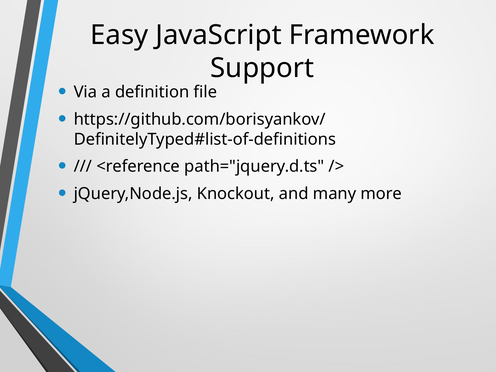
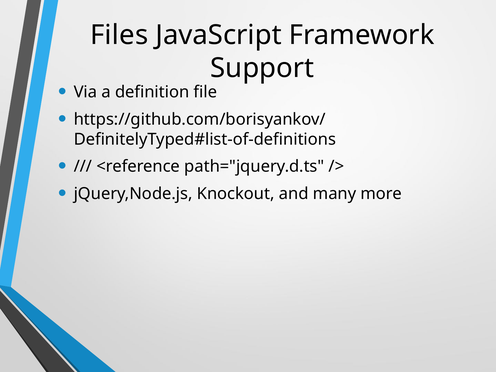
Easy: Easy -> Files (119, 35)
